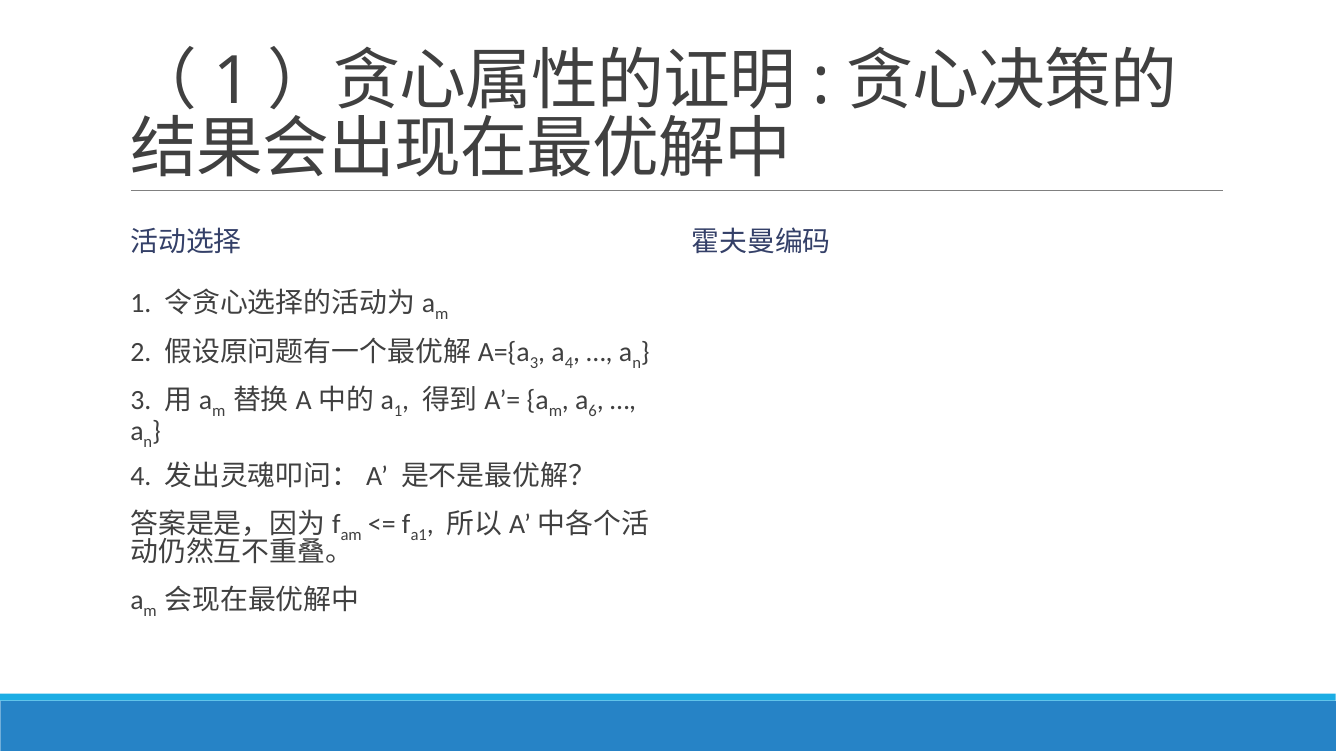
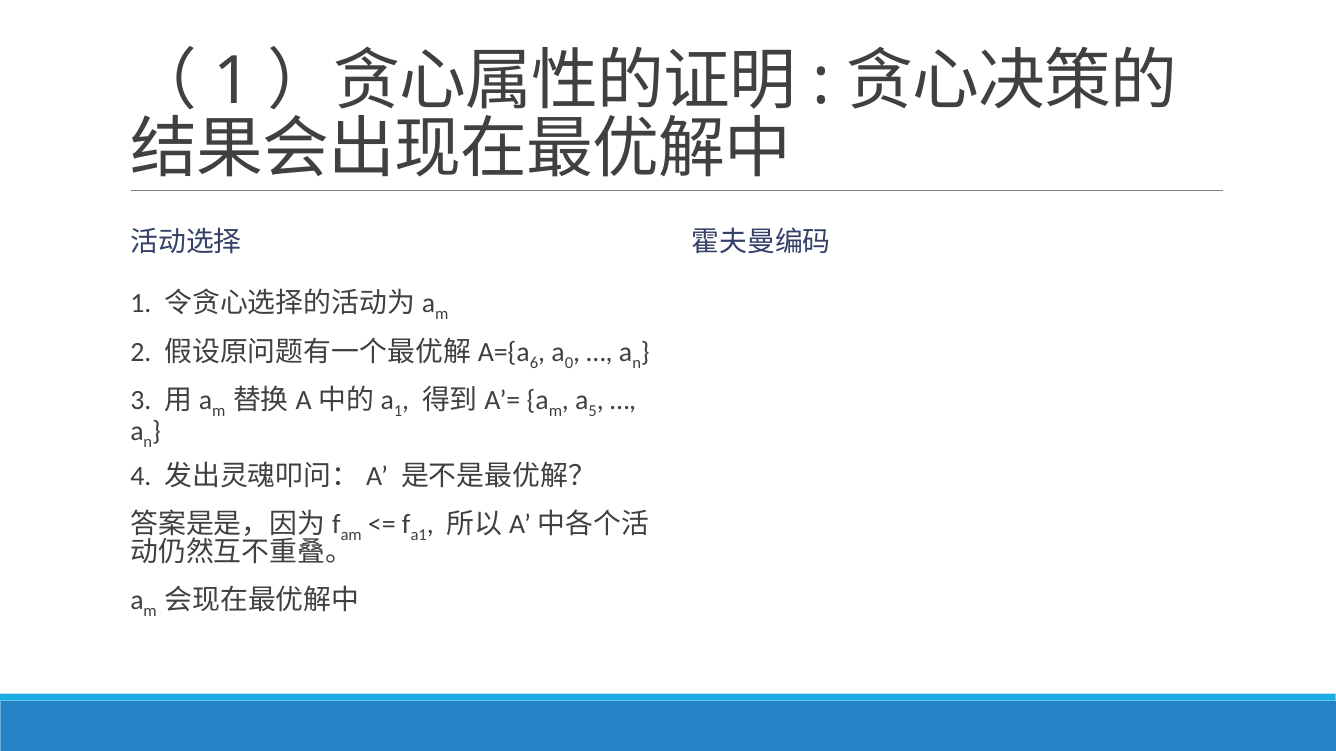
3: 3 -> 6 (534, 363)
4: 4 -> 0 (569, 363)
6: 6 -> 5 (593, 412)
